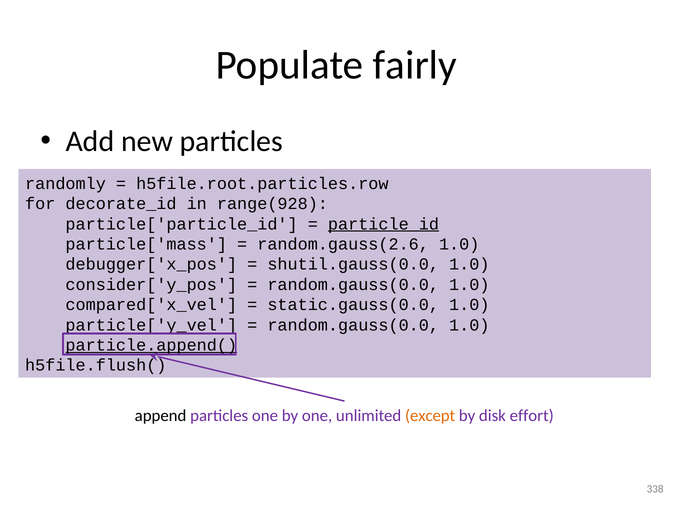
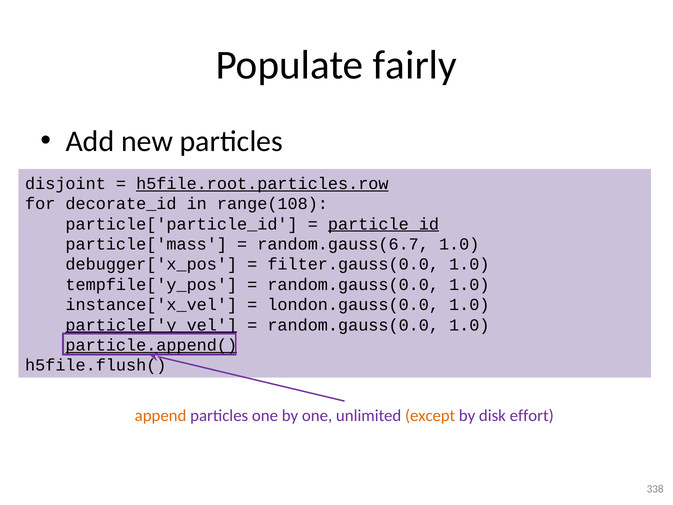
randomly: randomly -> disjoint (65, 183)
h5file.root.particles.row underline: none -> present (262, 183)
range(928: range(928 -> range(108 (272, 204)
random.gauss(2.6: random.gauss(2.6 -> random.gauss(6.7 (343, 244)
shutil.gauss(0.0: shutil.gauss(0.0 -> filter.gauss(0.0 (353, 264)
consider['y_pos: consider['y_pos -> tempfile['y_pos (151, 284)
compared['x_vel: compared['x_vel -> instance['x_vel (151, 305)
static.gauss(0.0: static.gauss(0.0 -> london.gauss(0.0 (353, 305)
particle['y_vel underline: none -> present (151, 325)
append colour: black -> orange (161, 415)
